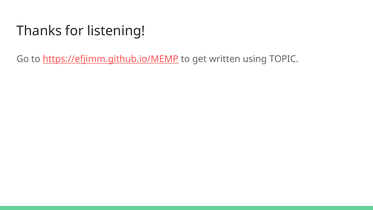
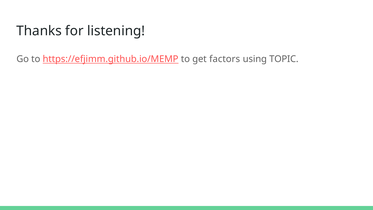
written: written -> factors (225, 59)
